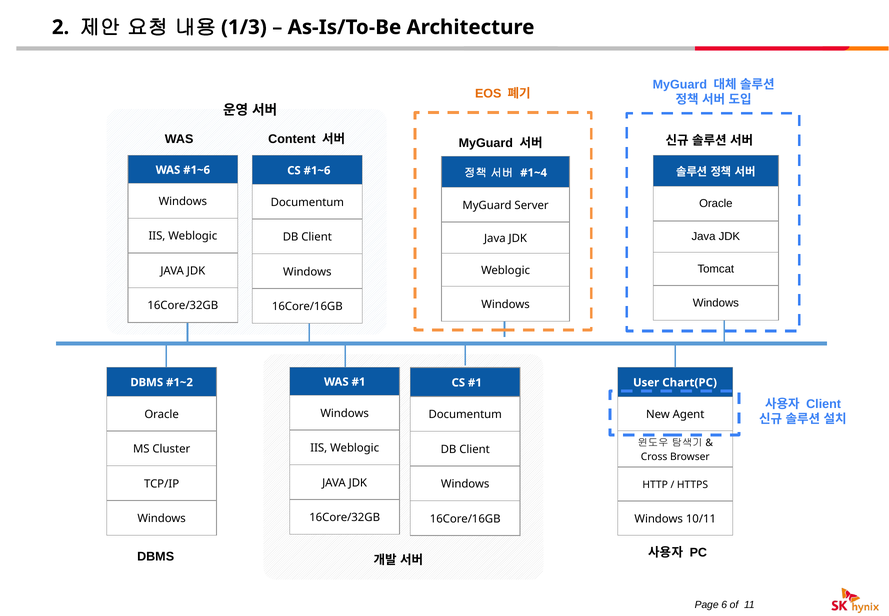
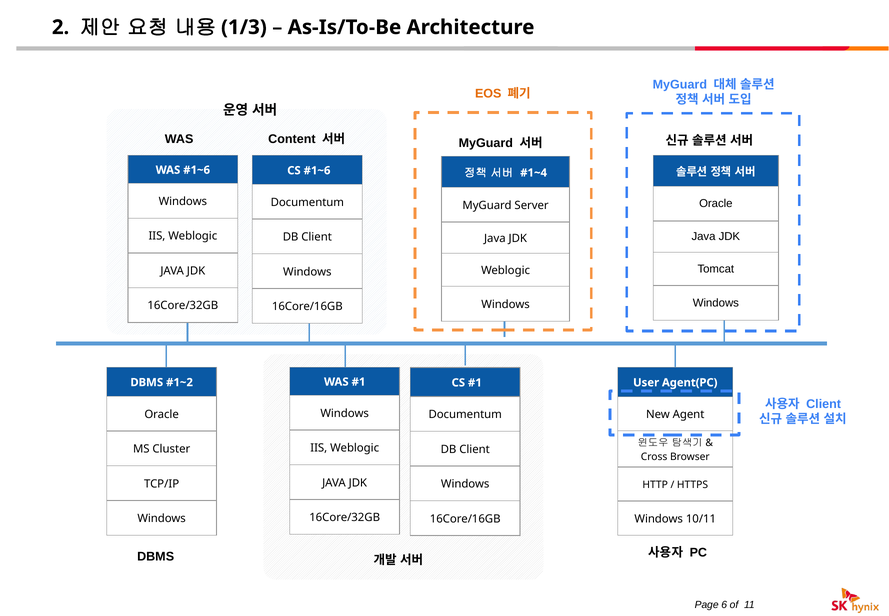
Chart(PC: Chart(PC -> Agent(PC (690, 382)
